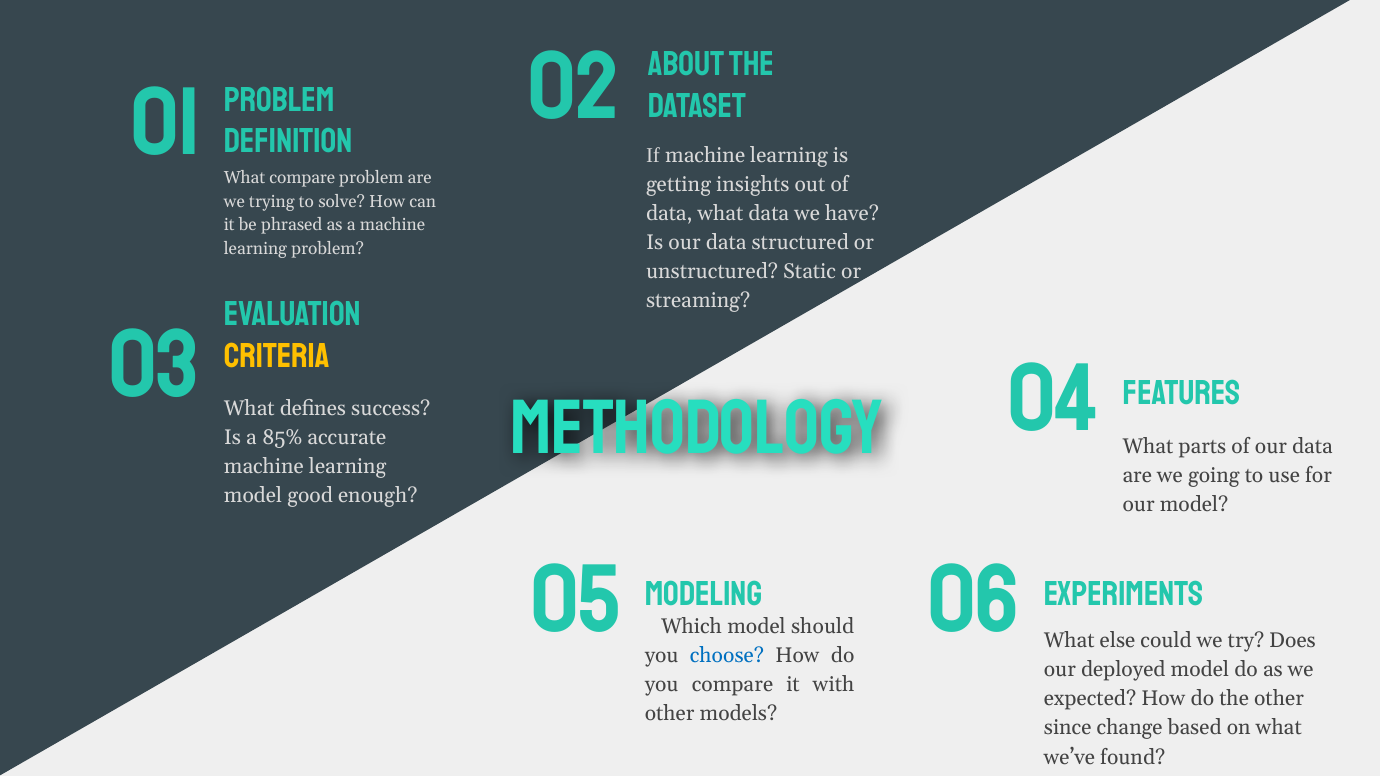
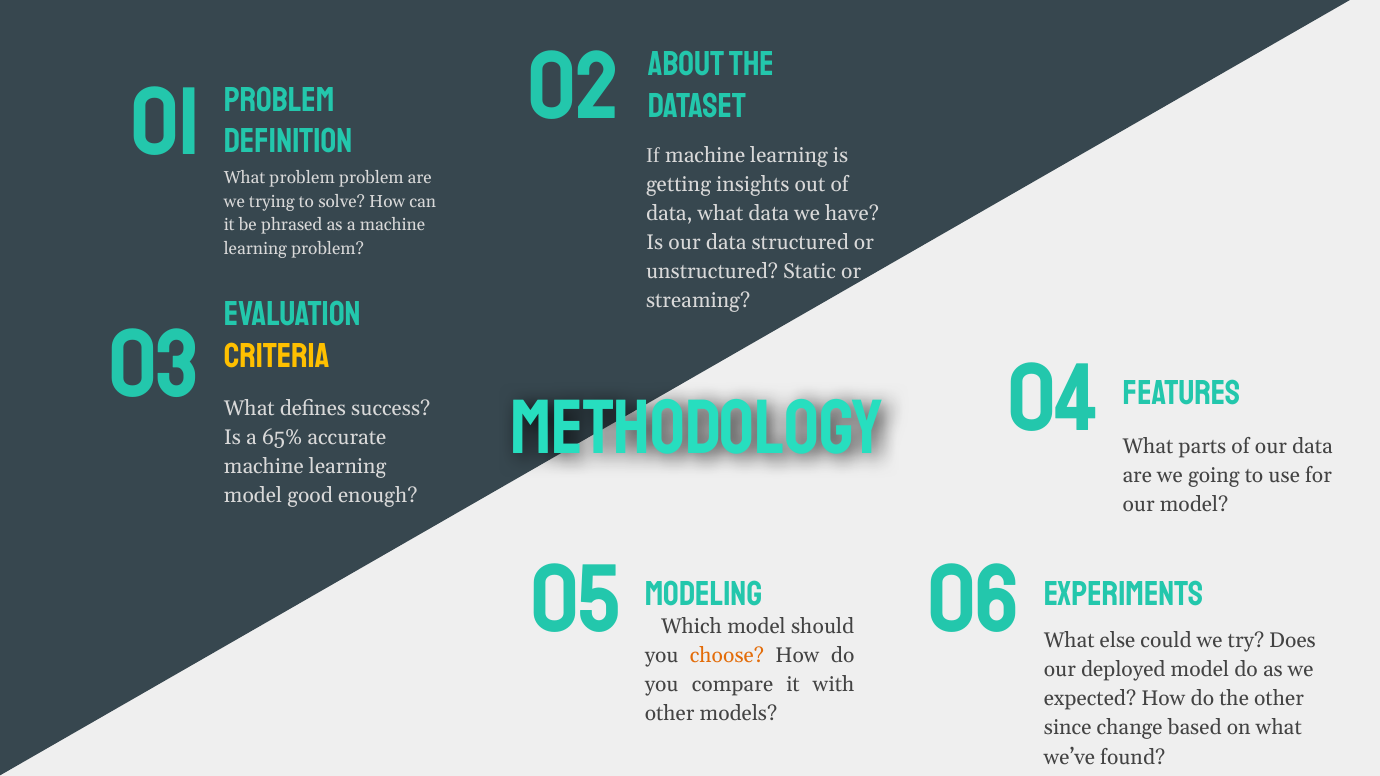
What compare: compare -> problem (302, 178)
85%: 85% -> 65% (282, 438)
choose colour: blue -> orange (727, 656)
